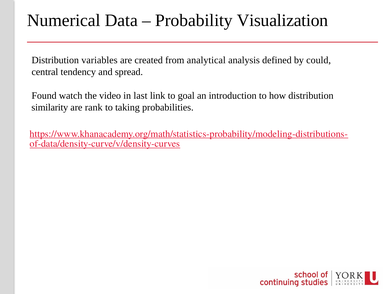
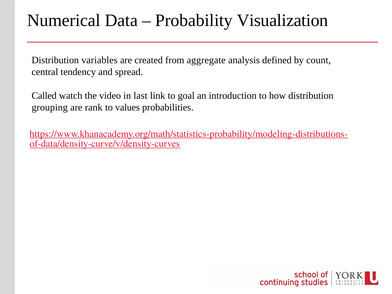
analytical: analytical -> aggregate (206, 60)
could: could -> count (319, 60)
Found: Found -> Called (44, 96)
similarity: similarity -> grouping (50, 107)
taking: taking -> values (128, 107)
